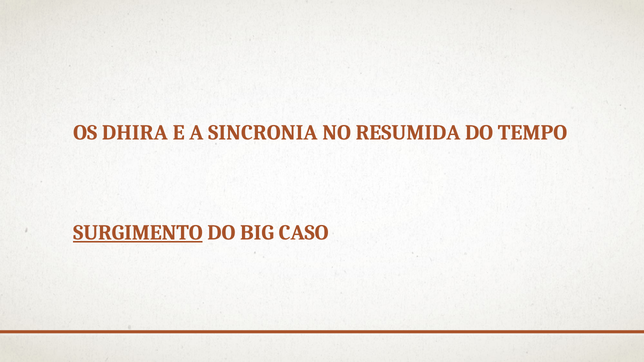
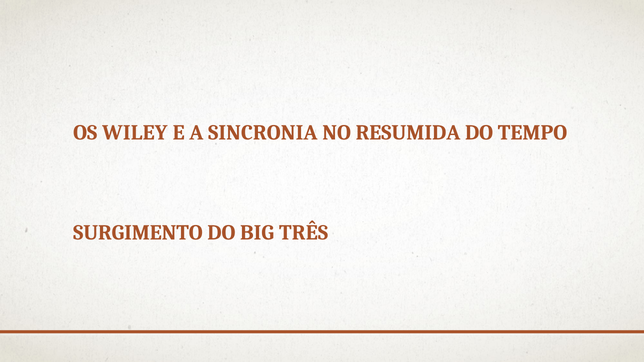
DHIRA: DHIRA -> WILEY (135, 133)
SURGIMENTO underline: present -> none (138, 233)
CASO: CASO -> TRÊS (304, 233)
